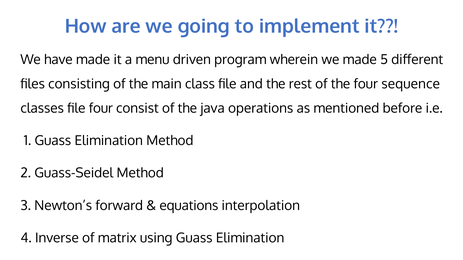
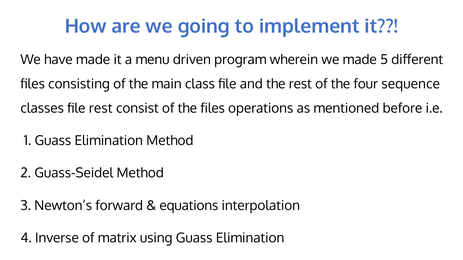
file four: four -> rest (101, 109)
the java: java -> files (213, 109)
